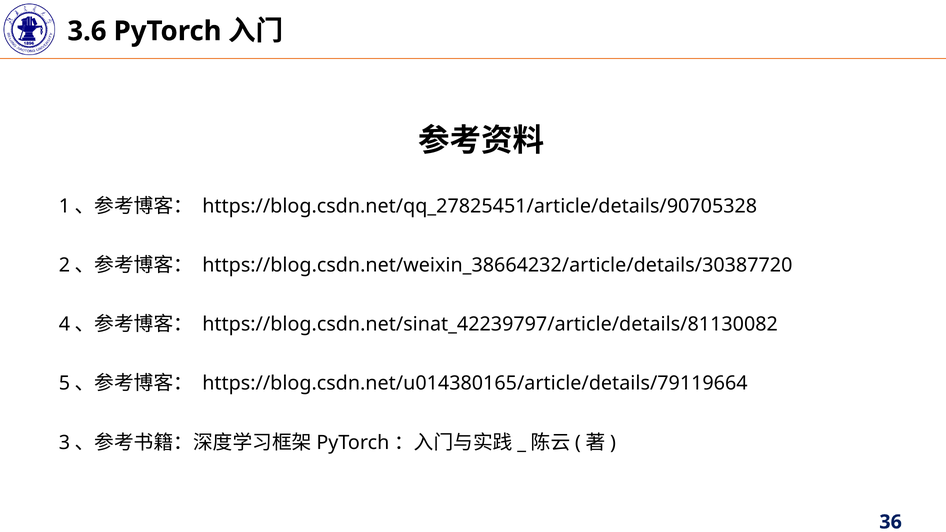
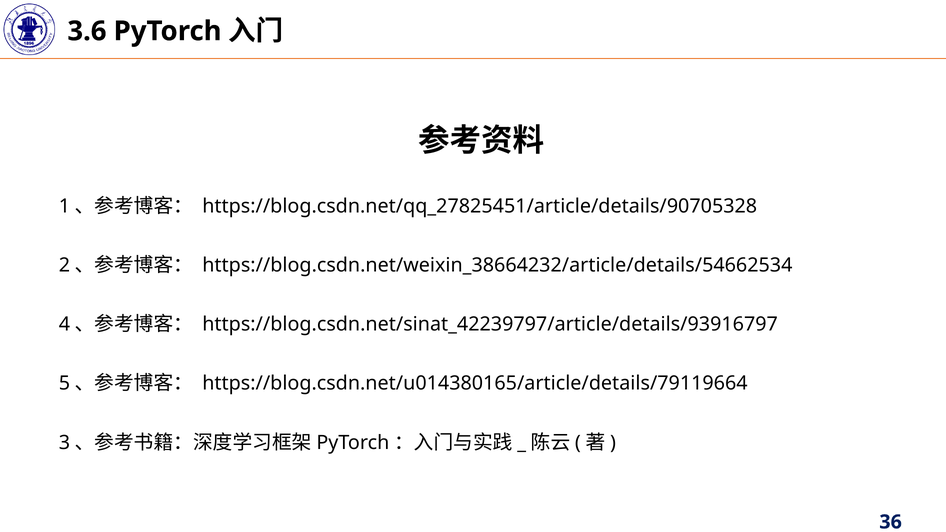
https://blog.csdn.net/weixin_38664232/article/details/30387720: https://blog.csdn.net/weixin_38664232/article/details/30387720 -> https://blog.csdn.net/weixin_38664232/article/details/54662534 (497, 265)
https://blog.csdn.net/sinat_42239797/article/details/81130082: https://blog.csdn.net/sinat_42239797/article/details/81130082 -> https://blog.csdn.net/sinat_42239797/article/details/93916797 (490, 324)
